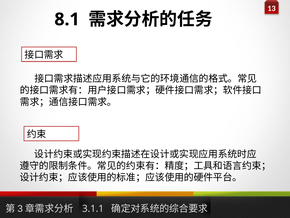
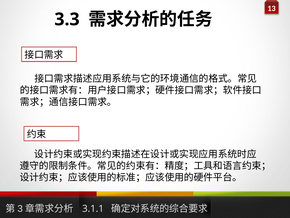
8.1: 8.1 -> 3.3 (67, 19)
